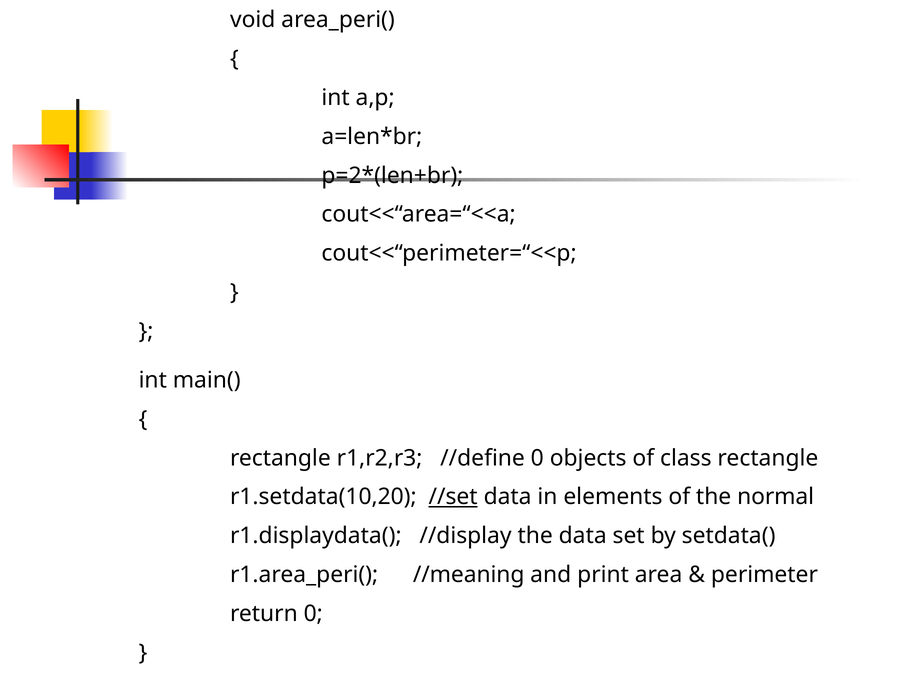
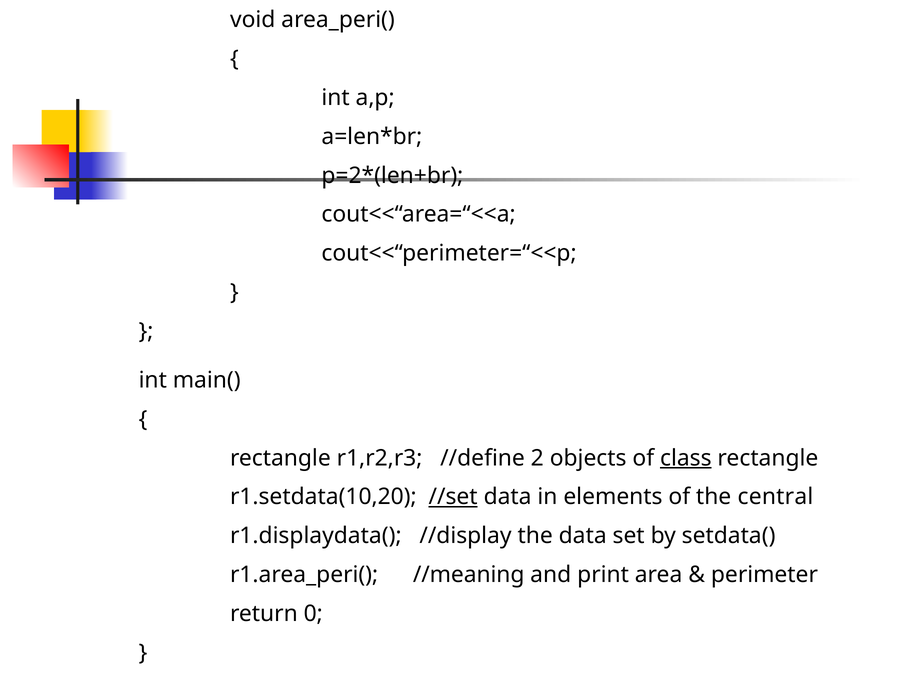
//define 0: 0 -> 2 (537, 458)
class underline: none -> present (686, 458)
normal: normal -> central (775, 497)
